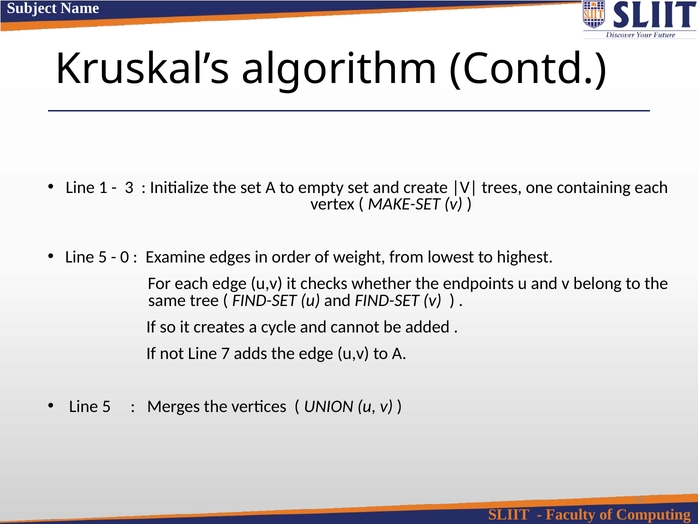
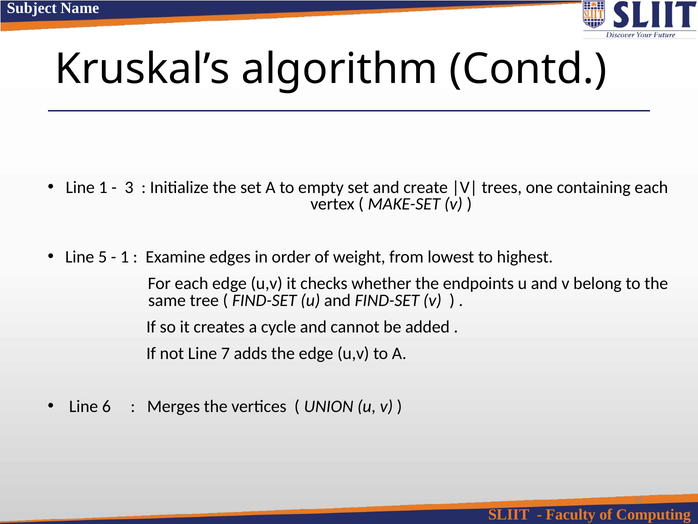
0: 0 -> 1 (125, 257)
5: 5 -> 6 (106, 406)
